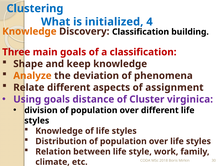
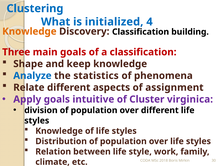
Analyze colour: orange -> blue (32, 76)
deviation: deviation -> statistics (96, 76)
Using: Using -> Apply (27, 99)
distance: distance -> intuitive (93, 99)
